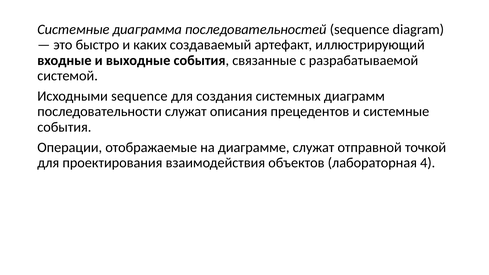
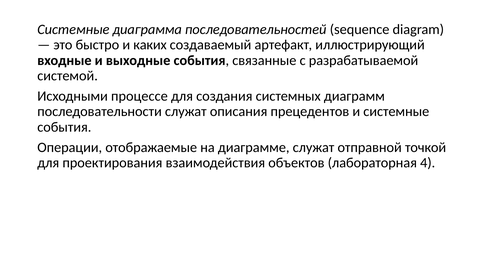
Исходными sequence: sequence -> процессе (139, 96)
